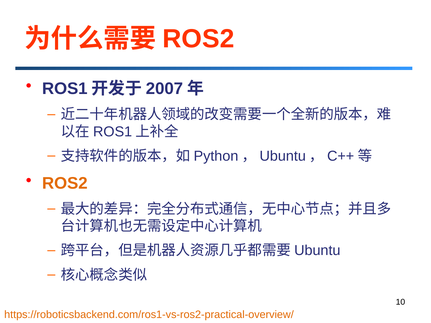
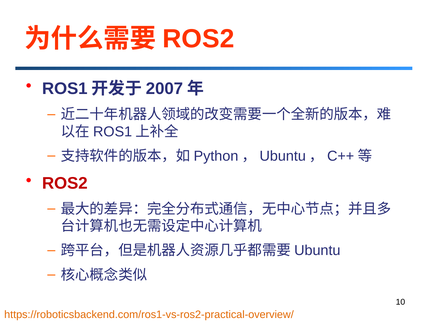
ROS2 colour: orange -> red (65, 183)
